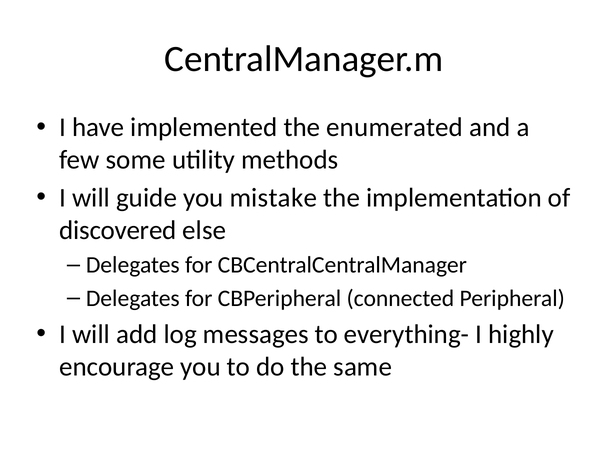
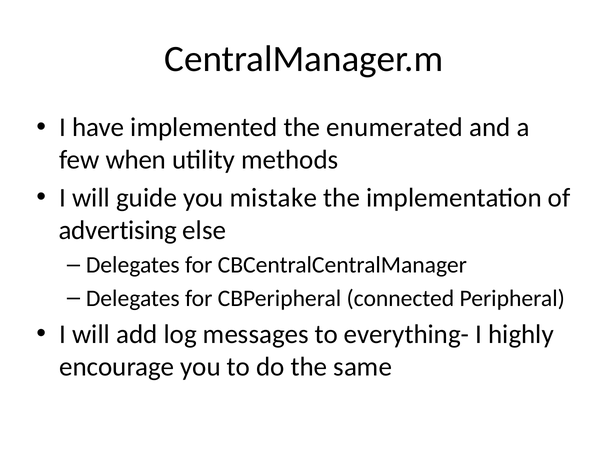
some: some -> when (136, 160)
discovered: discovered -> advertising (118, 230)
